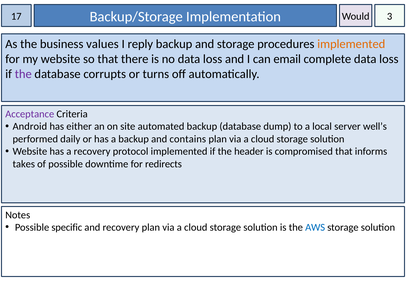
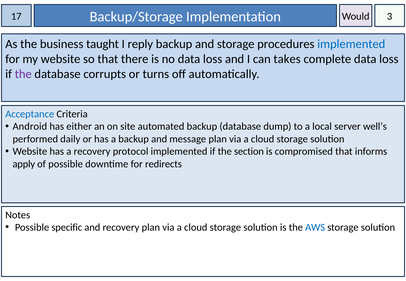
values: values -> taught (103, 44)
implemented colour: orange -> blue (351, 44)
email: email -> takes (287, 59)
Acceptance colour: purple -> blue (30, 114)
contains: contains -> message (188, 139)
header: header -> section (249, 152)
takes: takes -> apply (24, 164)
